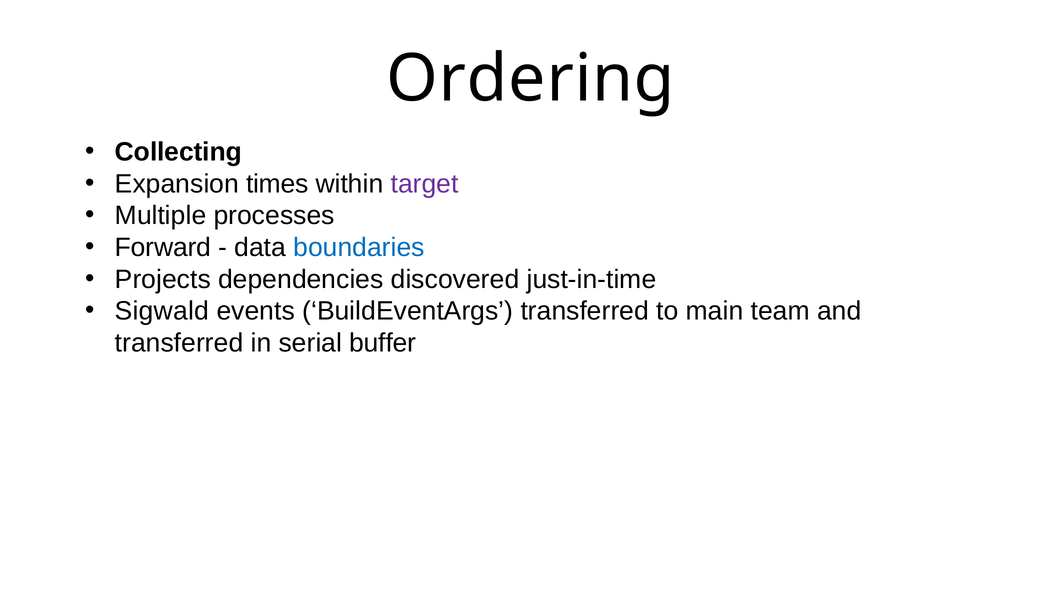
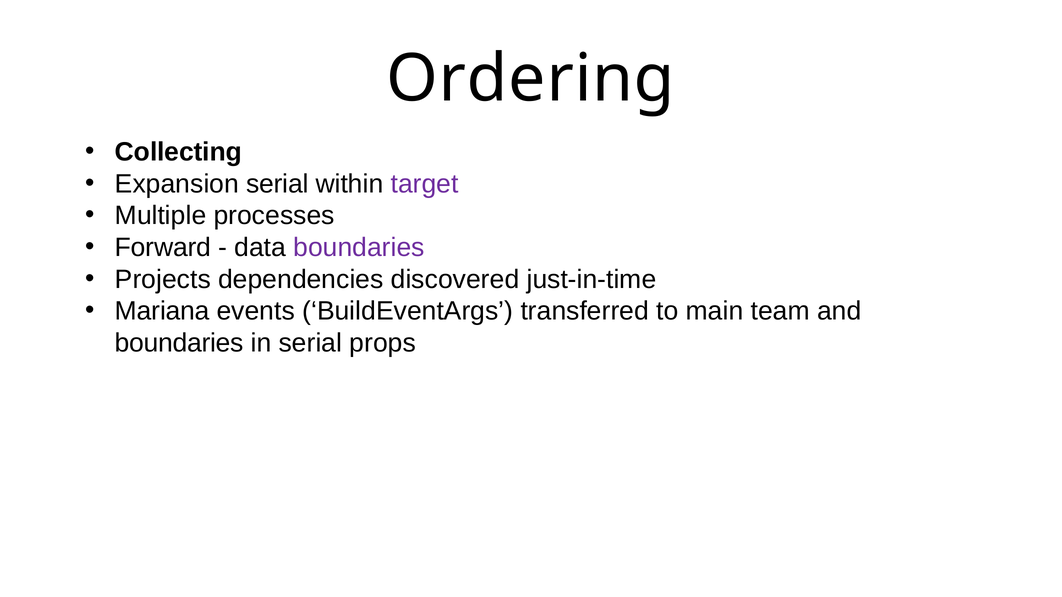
Expansion times: times -> serial (277, 184)
boundaries colour: blue -> purple (359, 248)
Sigwald: Sigwald -> Mariana (162, 311)
transferred: transferred -> boundaries (179, 343)
buffer: buffer -> props (383, 343)
